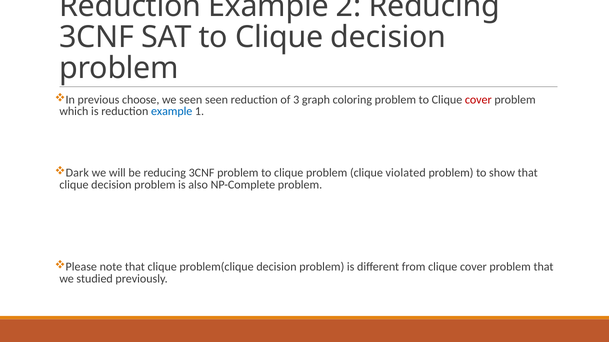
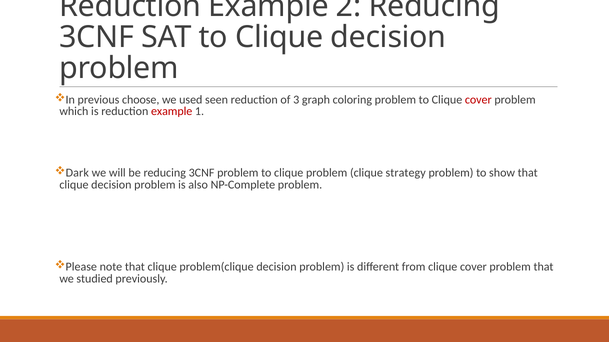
we seen: seen -> used (191, 100)
example colour: blue -> red (172, 112)
violated: violated -> strategy (406, 173)
